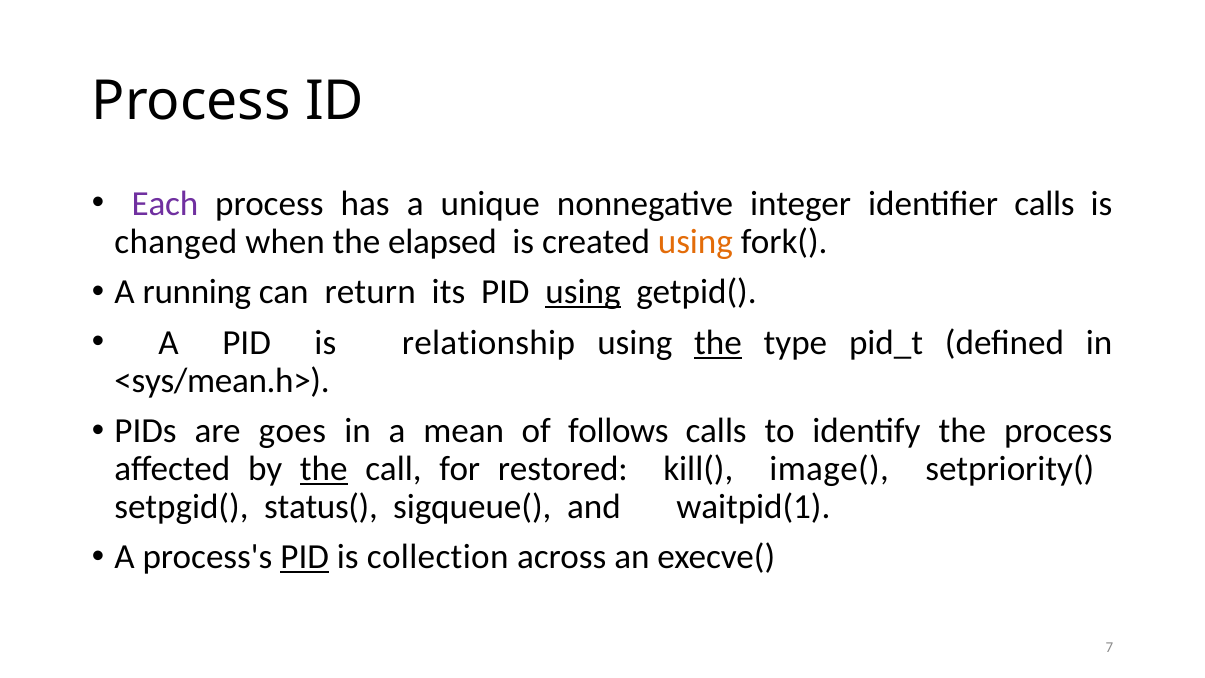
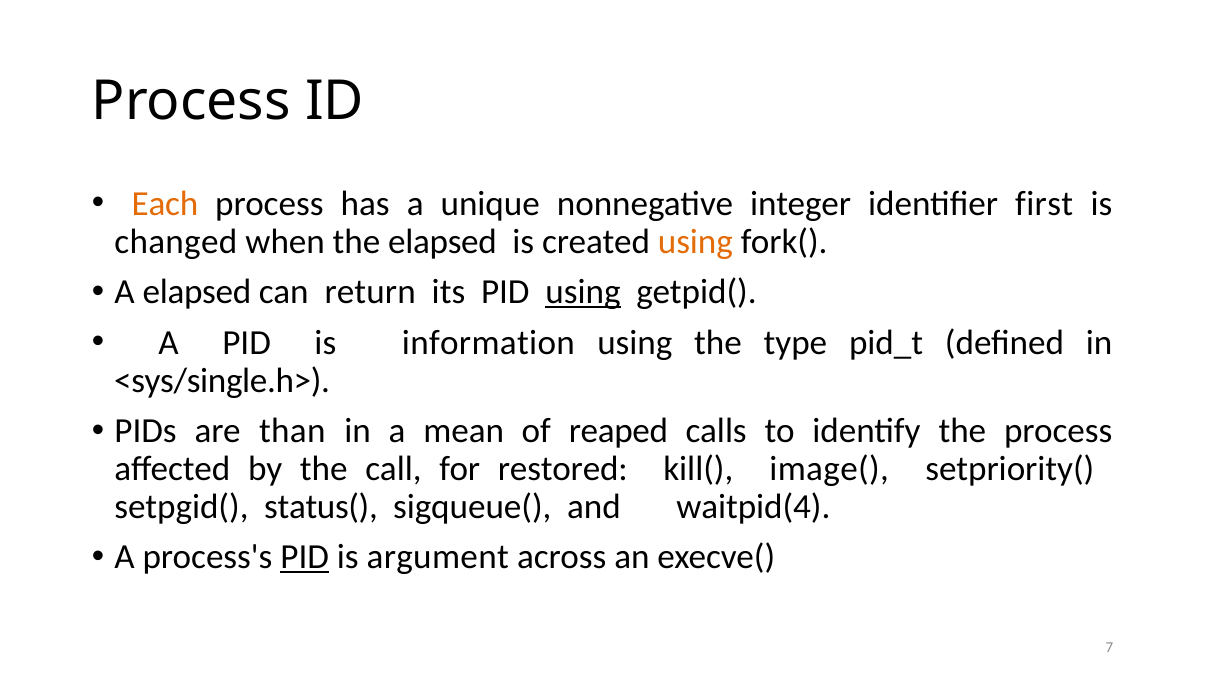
Each colour: purple -> orange (165, 204)
identifier calls: calls -> first (1044, 204)
A running: running -> elapsed (197, 292)
relationship: relationship -> information (488, 342)
the underline: present -> none (718, 342)
<sys/mean.h>: <sys/mean.h> -> <sys/single.h> (222, 380)
goes: goes -> than (292, 431)
follows: follows -> reaped (618, 431)
the underline: present -> none (324, 469)
waitpid(1: waitpid(1 -> waitpid(4 (753, 507)
collection: collection -> argument (438, 557)
